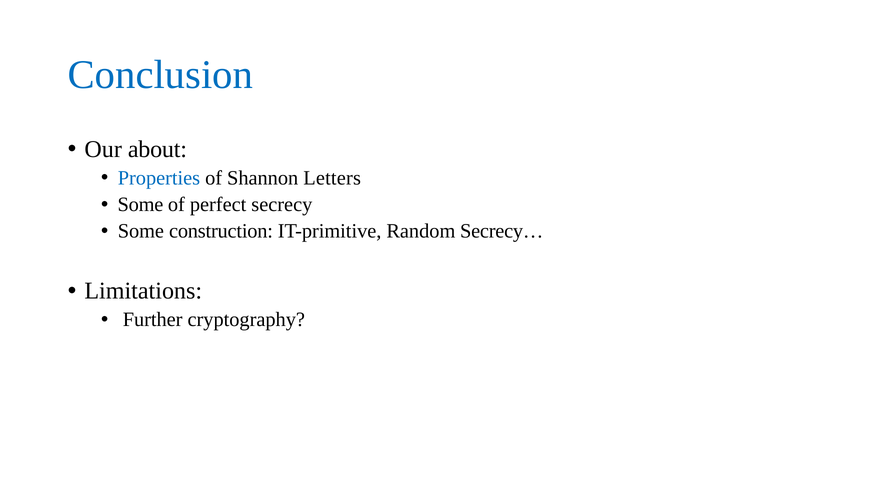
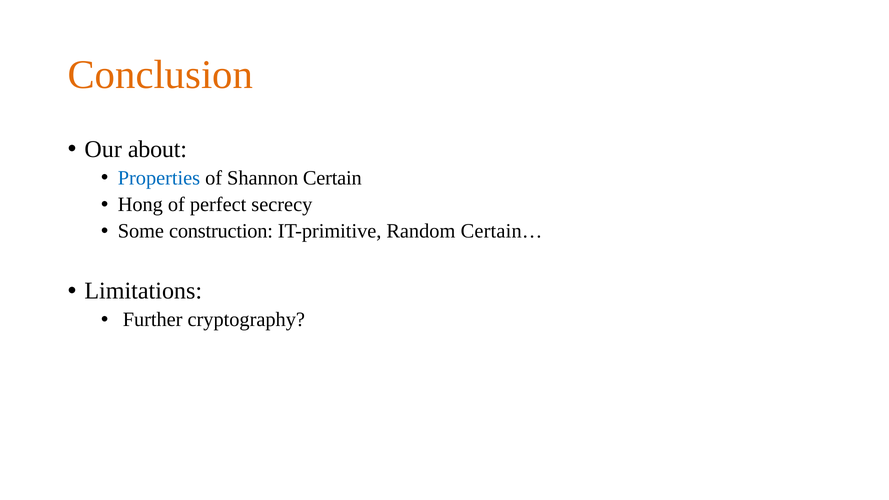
Conclusion colour: blue -> orange (161, 75)
Letters: Letters -> Certain (332, 178)
Some: Some -> Hong (140, 205)
Secrecy…: Secrecy… -> Certain… (501, 231)
